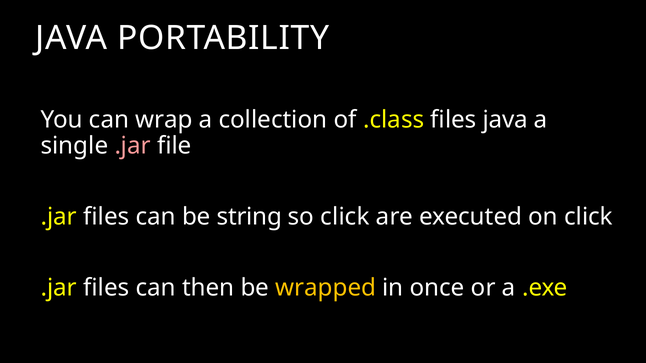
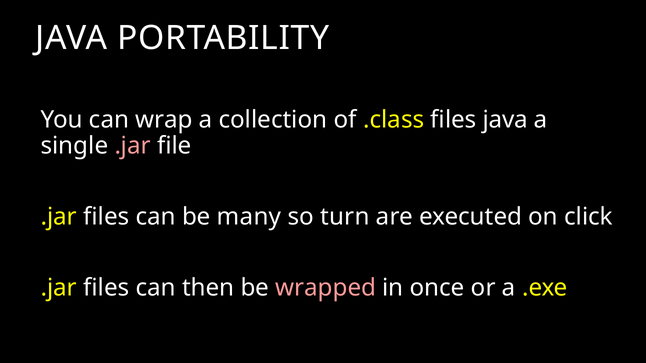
string: string -> many (249, 217)
so click: click -> turn (345, 217)
wrapped colour: yellow -> pink (326, 288)
